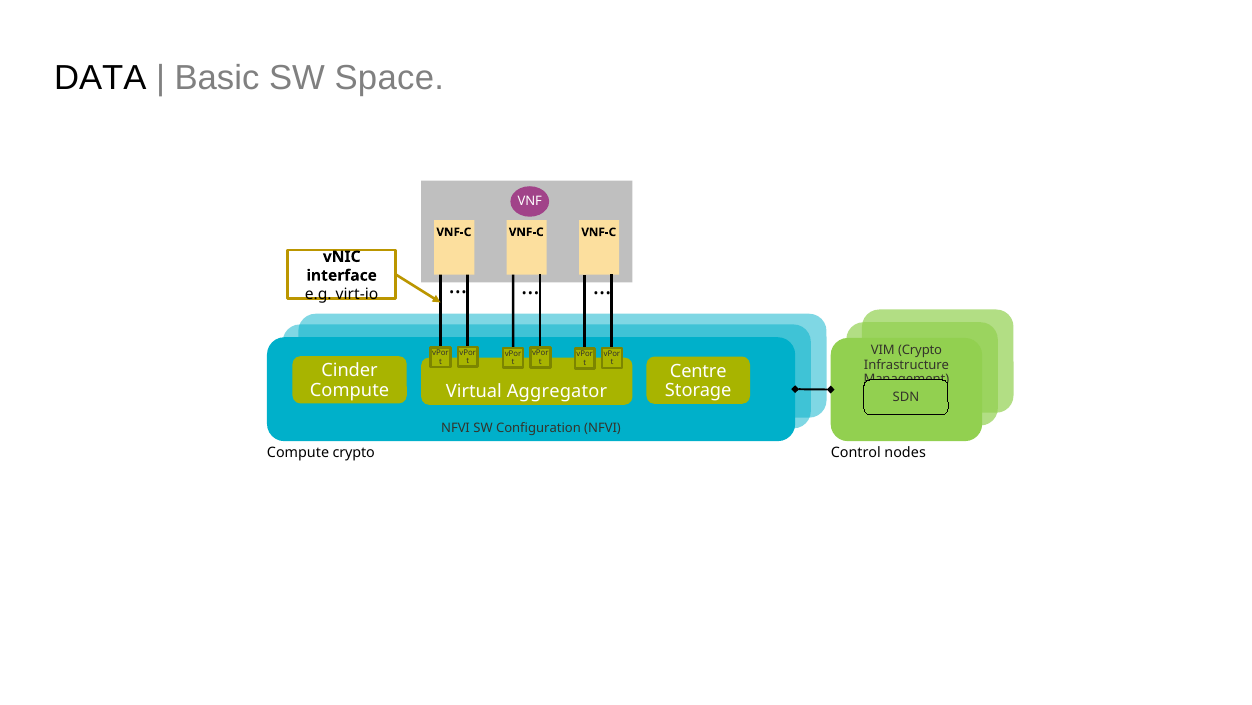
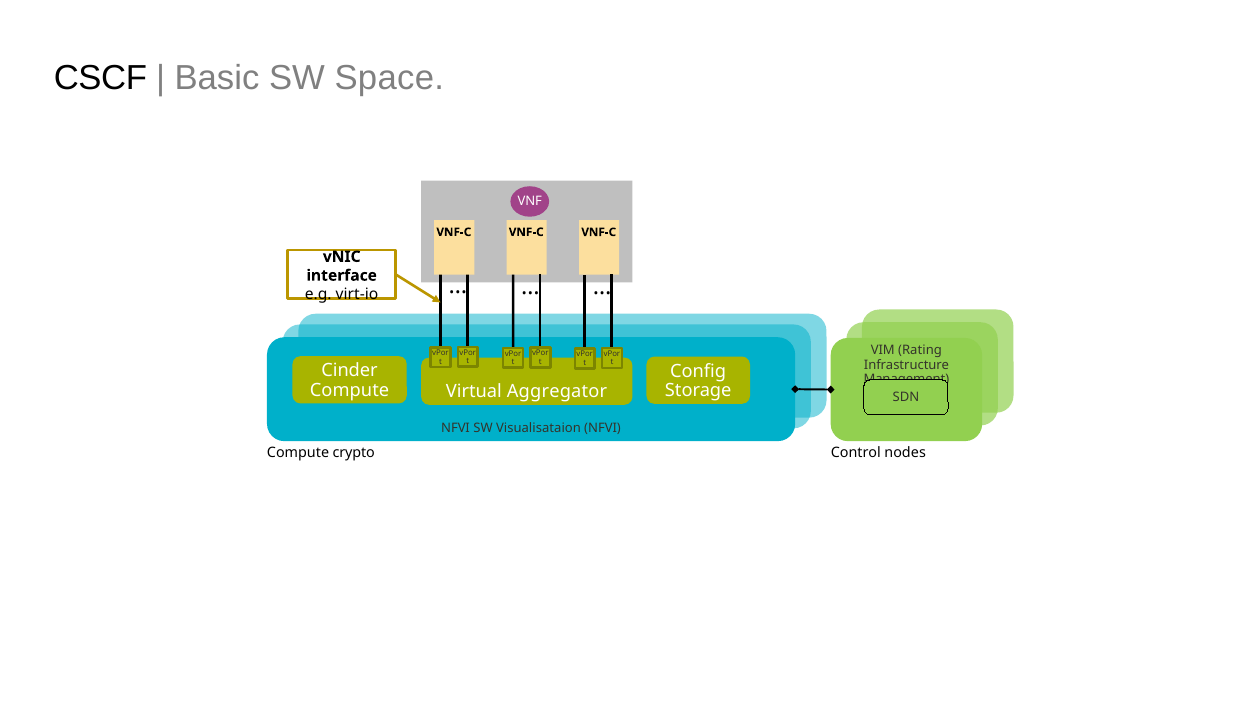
DATA: DATA -> CSCF (100, 78)
VIM Crypto: Crypto -> Rating (920, 350)
Centre: Centre -> Config (698, 371)
Configuration: Configuration -> Visualisataion (538, 428)
